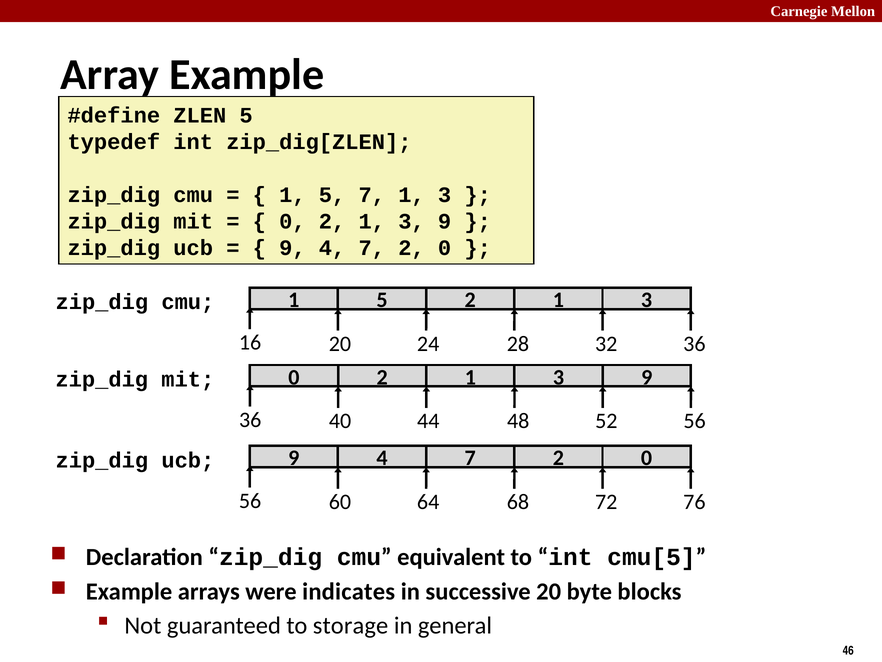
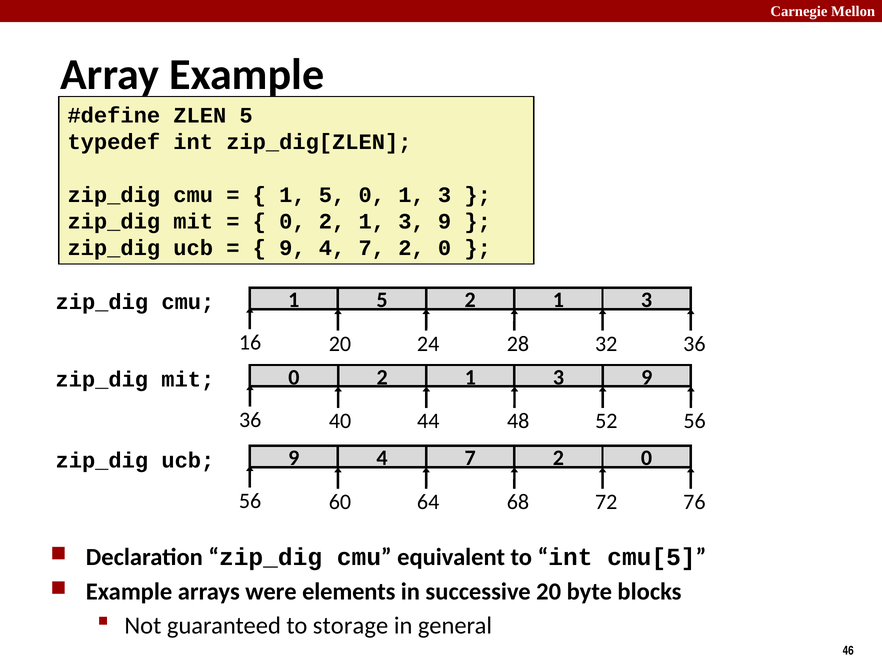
5 7: 7 -> 0 (372, 195)
indicates: indicates -> elements (349, 591)
